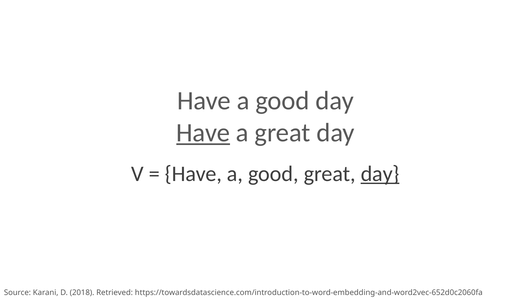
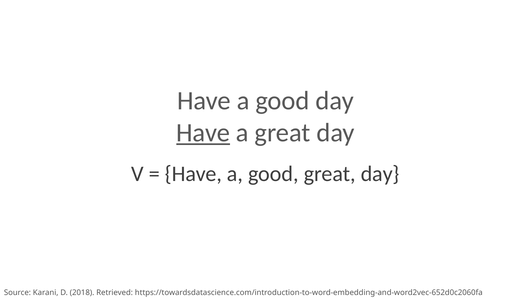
day underline: present -> none (380, 174)
